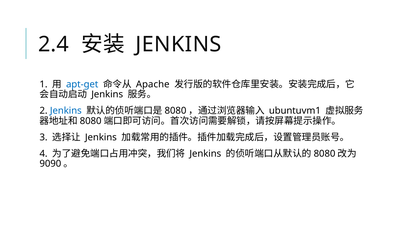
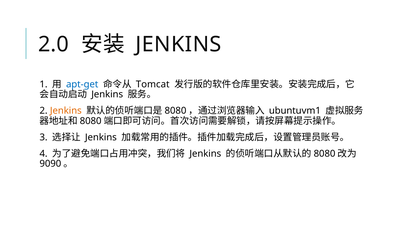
2.4: 2.4 -> 2.0 (54, 45)
Apache: Apache -> Tomcat (153, 84)
Jenkins colour: blue -> orange (66, 111)
